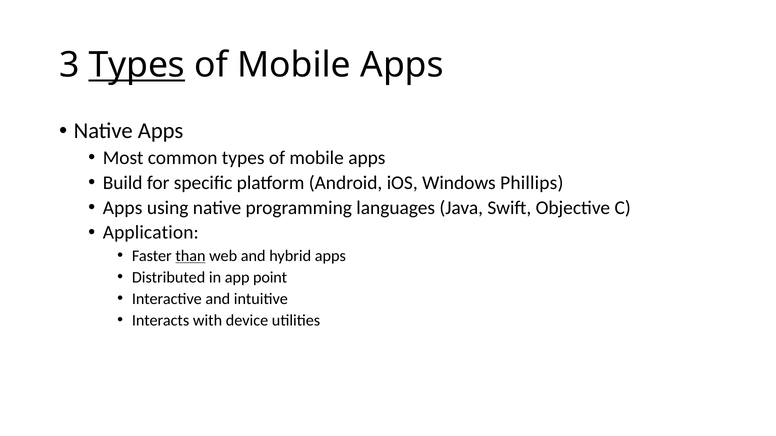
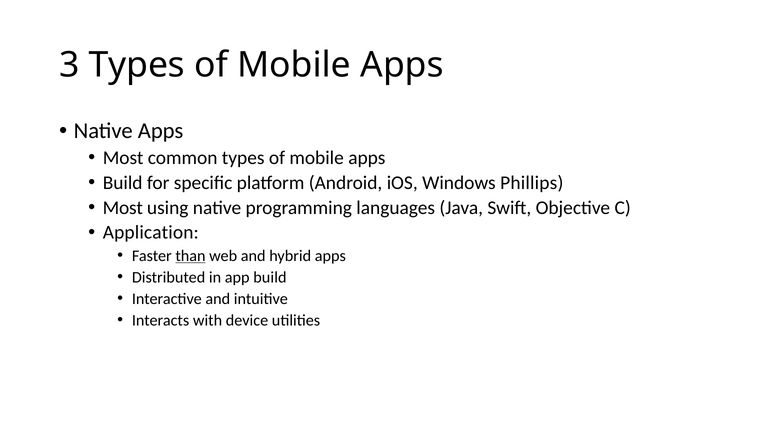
Types underline: present -> none (137, 65)
Apps: Apps -> Most (123, 208)
app point: point -> build (270, 278)
